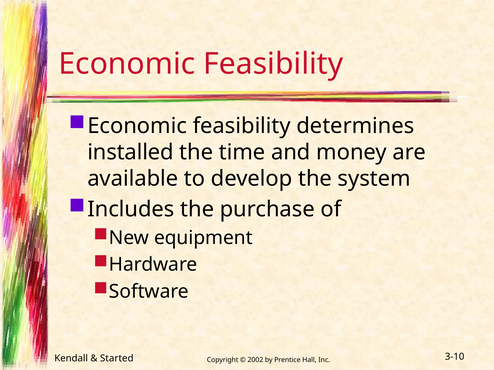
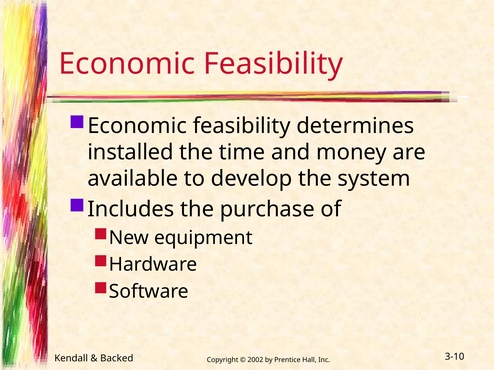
Started: Started -> Backed (117, 359)
